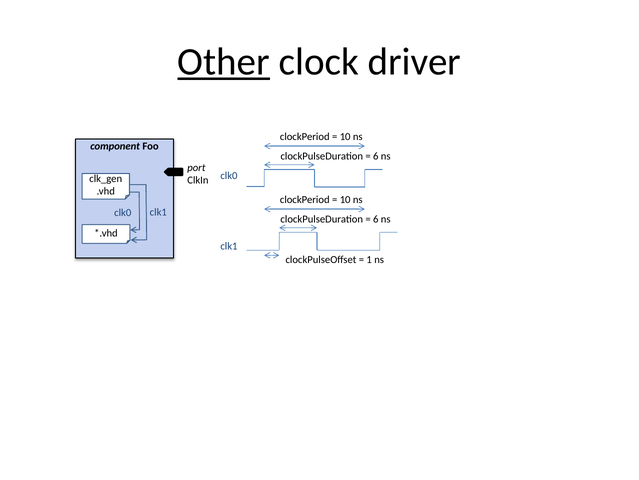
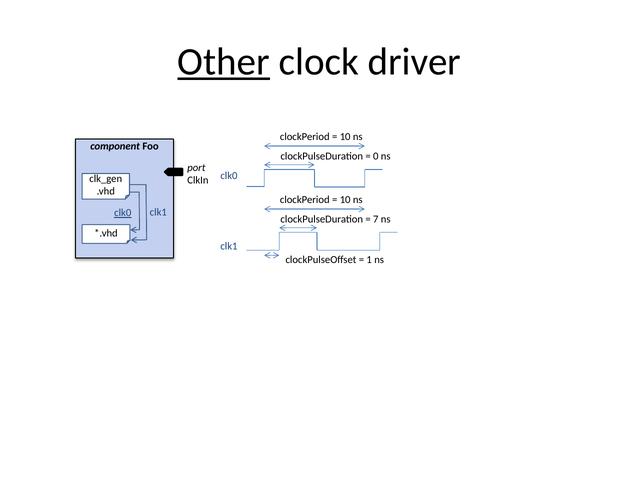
6: 6 -> 0 (376, 156)
clk0 underline: none -> present (123, 213)
6: 6 -> 7 (376, 219)
